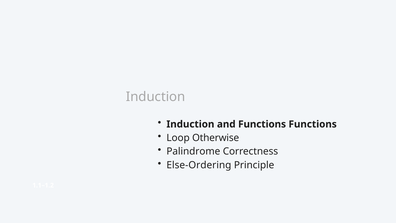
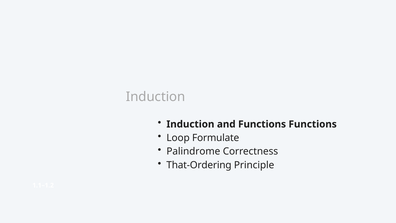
Otherwise: Otherwise -> Formulate (216, 138)
Else-Ordering: Else-Ordering -> That-Ordering (199, 165)
